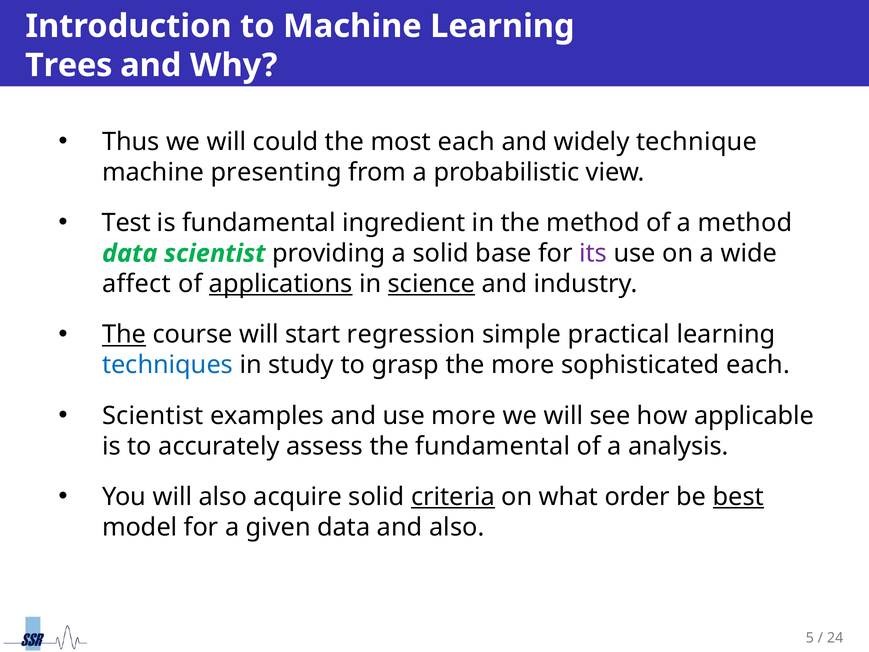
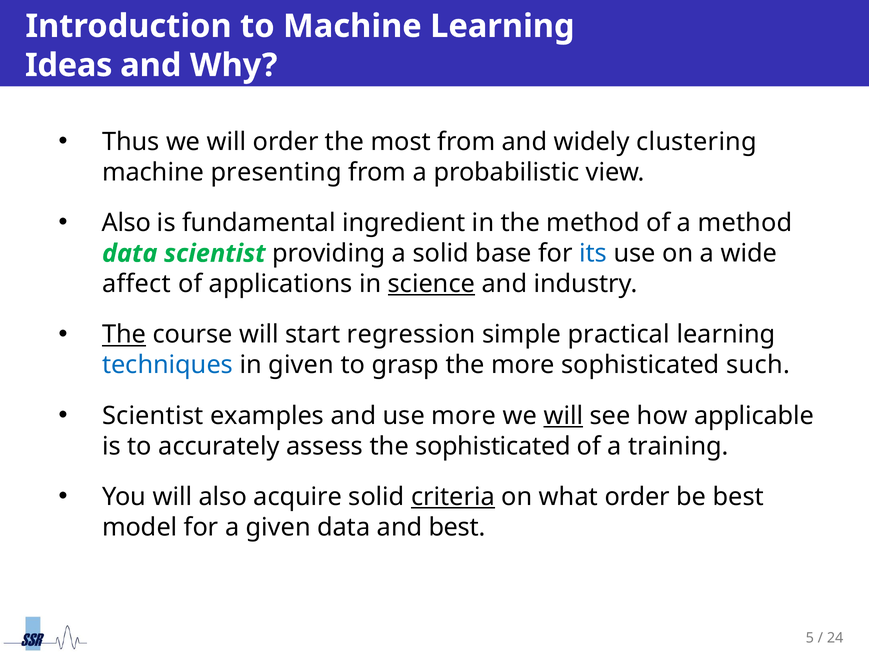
Trees: Trees -> Ideas (69, 65)
will could: could -> order (286, 142)
most each: each -> from (466, 142)
technique: technique -> clustering (697, 142)
Test: Test -> Also (126, 223)
its colour: purple -> blue (593, 253)
applications underline: present -> none (281, 284)
in study: study -> given (301, 365)
sophisticated each: each -> such (758, 365)
will underline: none -> present (563, 416)
the fundamental: fundamental -> sophisticated (493, 446)
analysis: analysis -> training (678, 446)
best underline: present -> none (738, 497)
and also: also -> best (457, 527)
